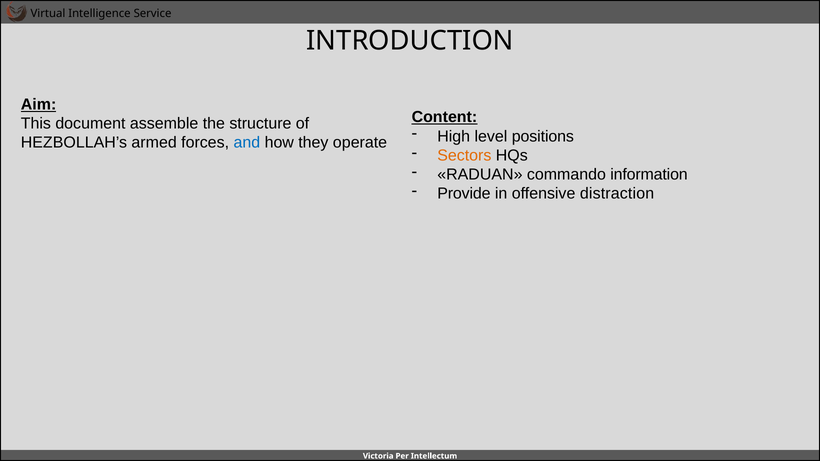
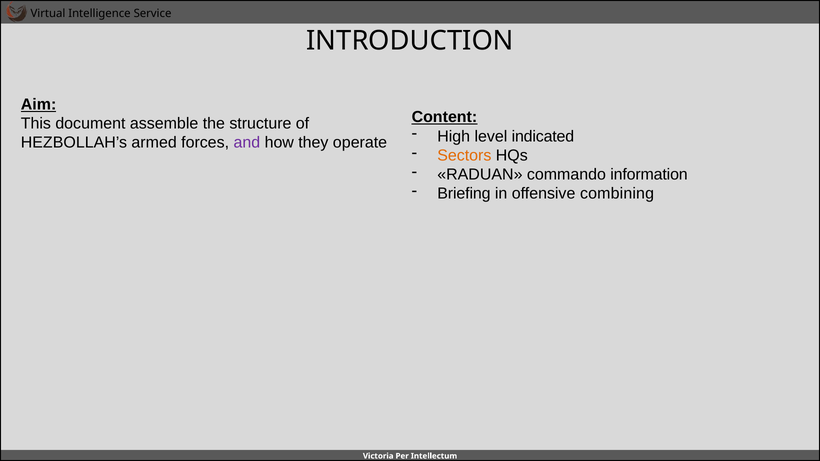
positions: positions -> indicated (543, 136)
and colour: blue -> purple (247, 143)
Provide: Provide -> Briefing (464, 194)
distraction: distraction -> combining (617, 194)
